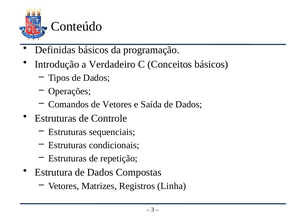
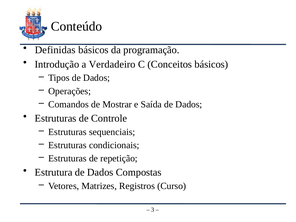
de Vetores: Vetores -> Mostrar (117, 104)
Linha: Linha -> Curso (172, 186)
